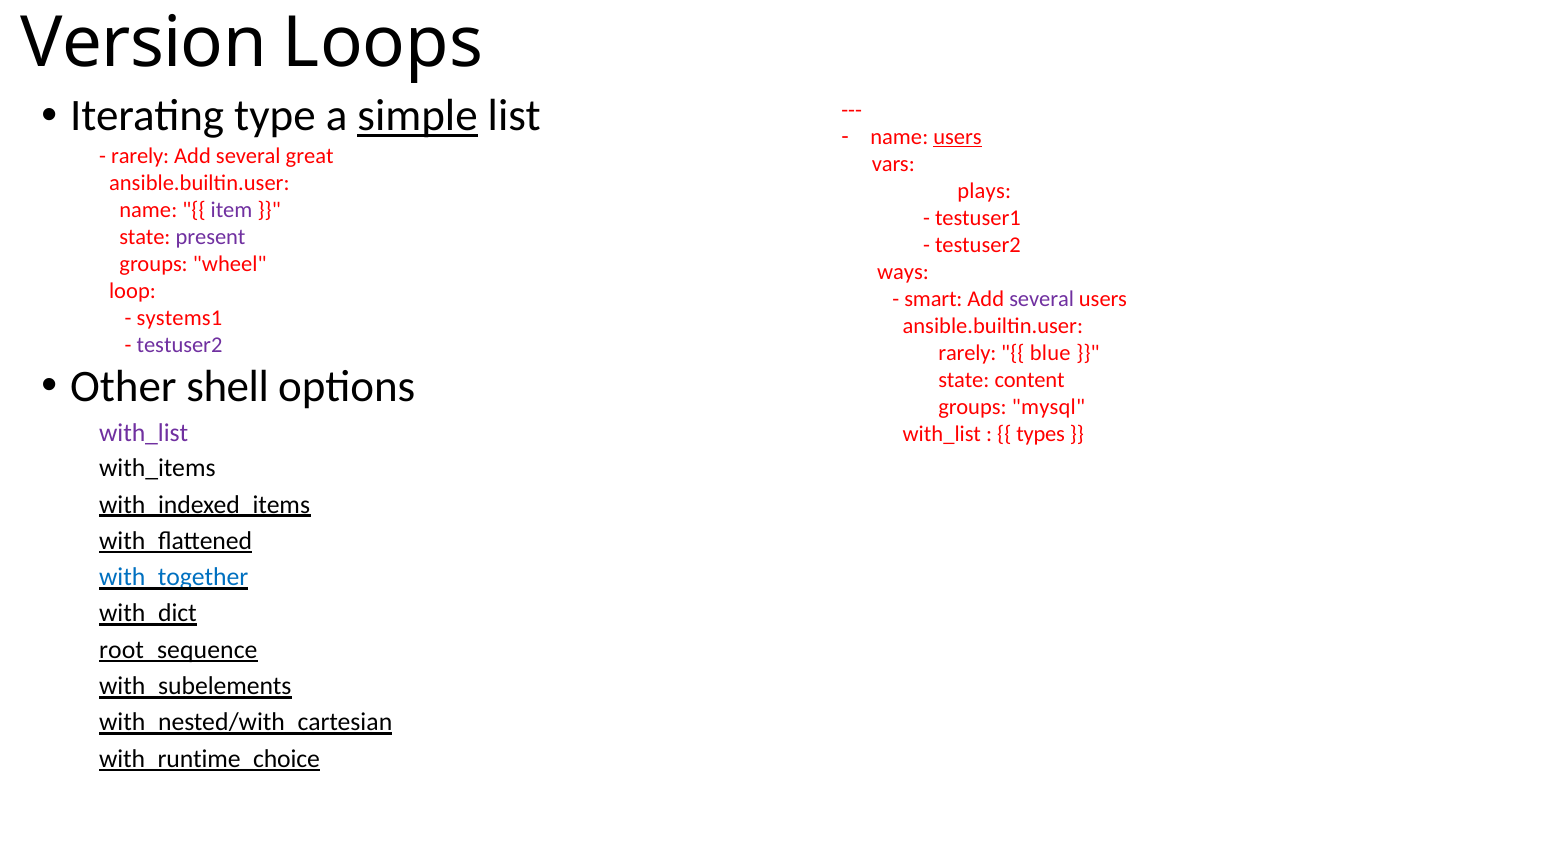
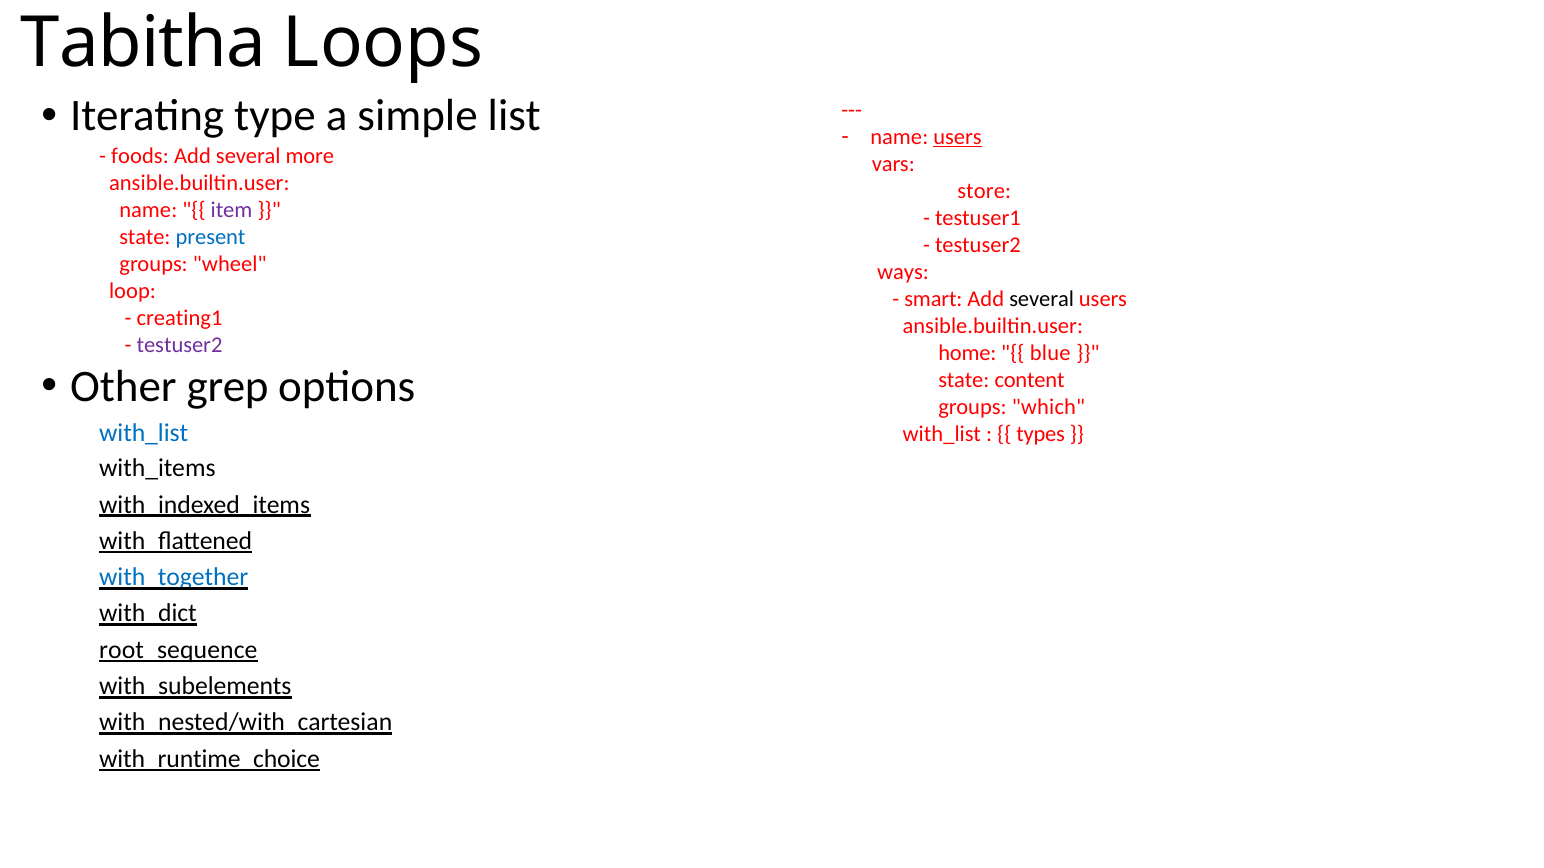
Version: Version -> Tabitha (144, 44)
simple underline: present -> none (418, 116)
rarely: rarely -> foods (140, 156)
great: great -> more (310, 156)
plays: plays -> store (984, 191)
present colour: purple -> blue (211, 237)
several colour: purple -> black (1042, 299)
systems1: systems1 -> creating1 (179, 318)
rarely: rarely -> home (967, 353)
shell: shell -> grep (228, 387)
mysql: mysql -> which (1049, 407)
with_list colour: purple -> blue (144, 433)
